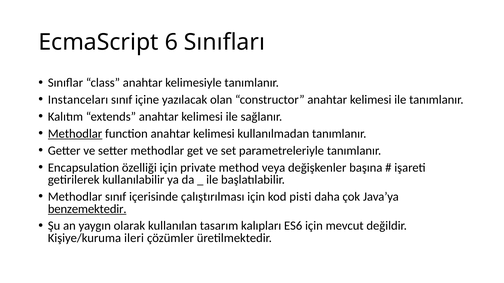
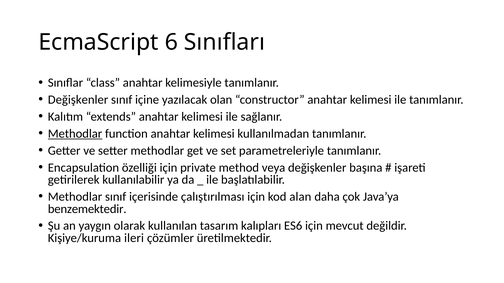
Instanceları: Instanceları -> Değişkenler (78, 100)
pisti: pisti -> alan (300, 197)
benzemektedir underline: present -> none (87, 209)
